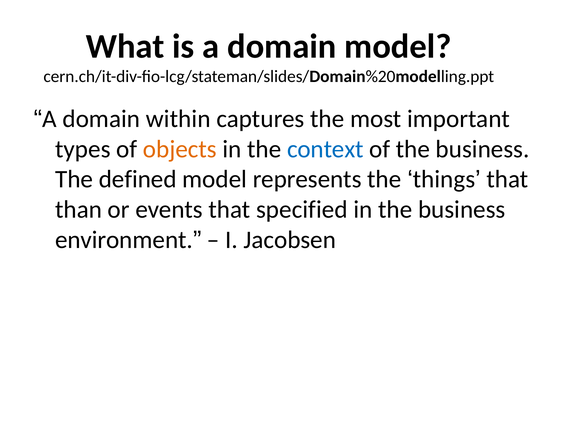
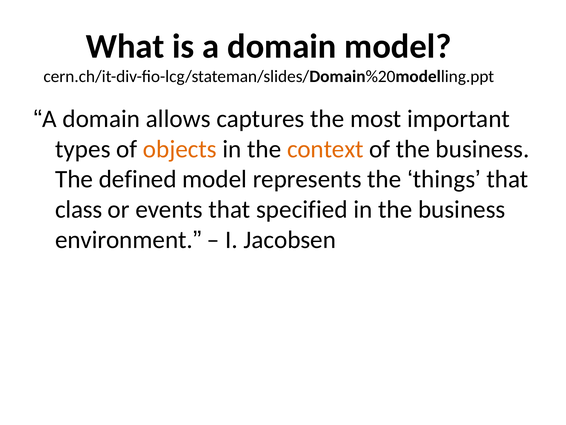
within: within -> allows (178, 119)
context colour: blue -> orange (325, 149)
than: than -> class (79, 209)
